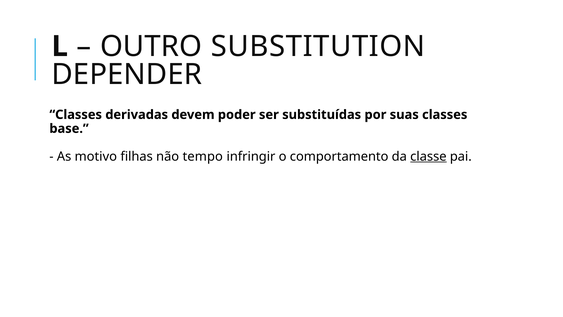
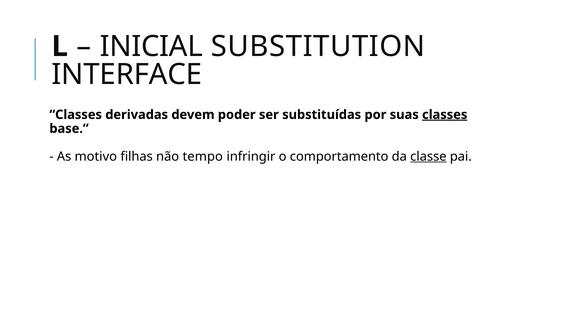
OUTRO: OUTRO -> INICIAL (151, 46)
DEPENDER: DEPENDER -> INTERFACE (127, 74)
classes underline: none -> present (445, 115)
